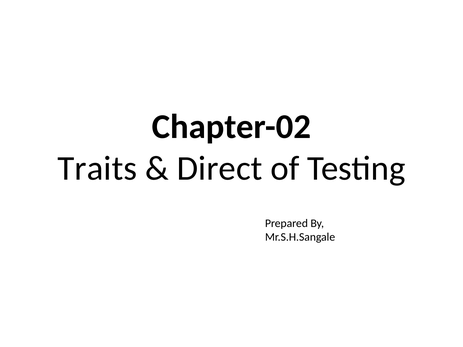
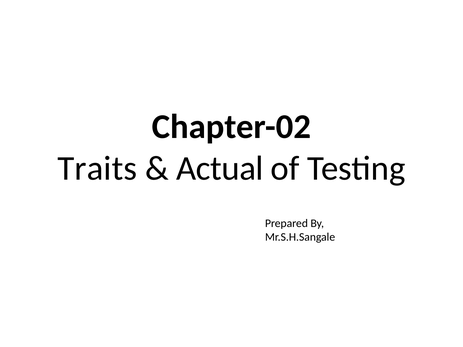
Direct: Direct -> Actual (220, 168)
